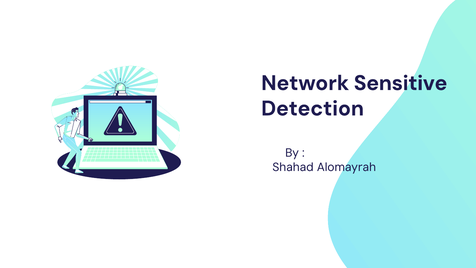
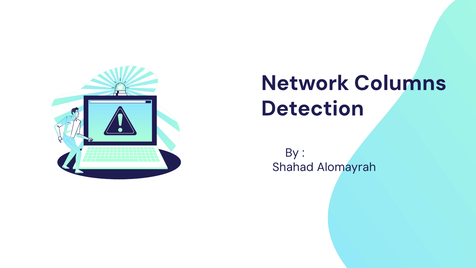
Sensitive: Sensitive -> Columns (400, 83)
